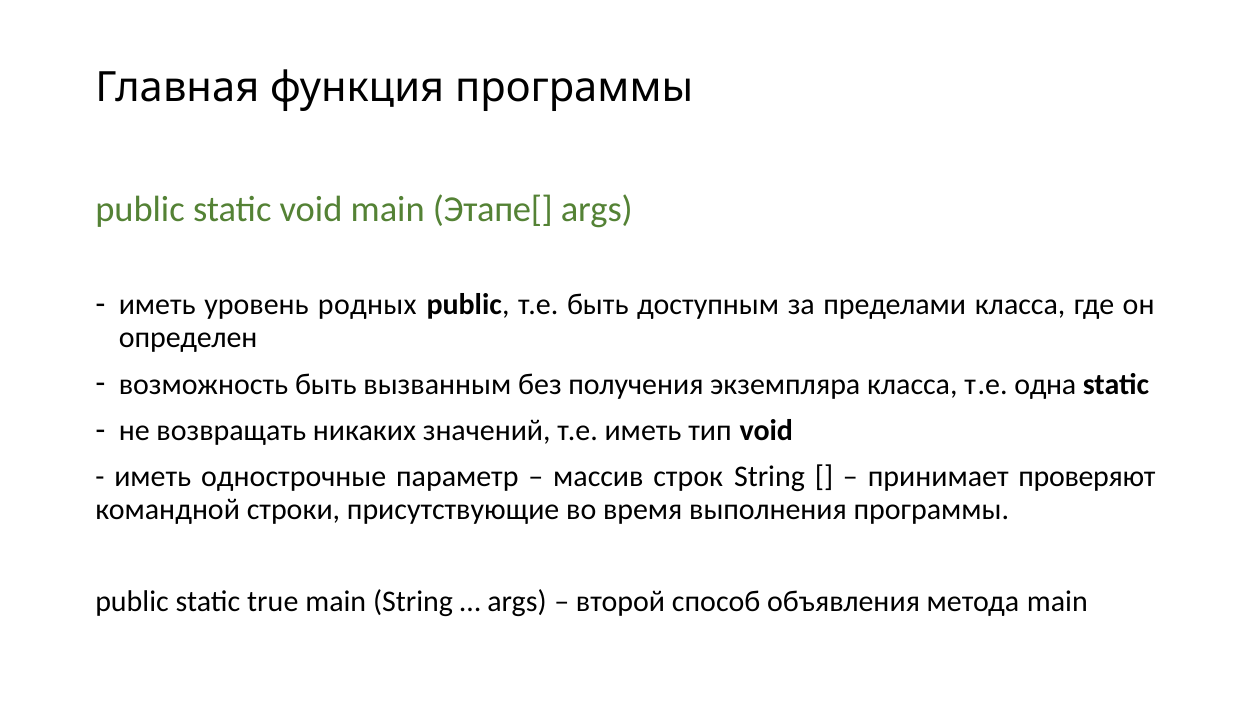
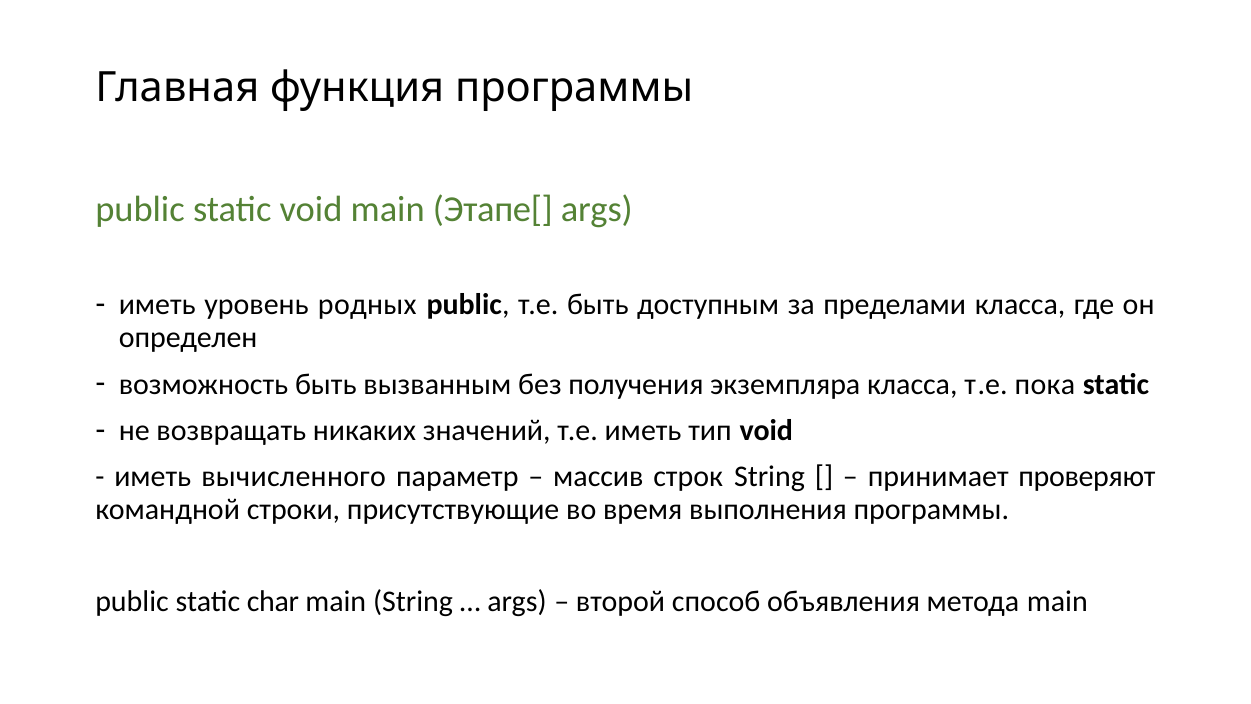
одна: одна -> пока (1045, 384)
однострочные: однострочные -> вычисленного (294, 476)
true: true -> char (273, 602)
